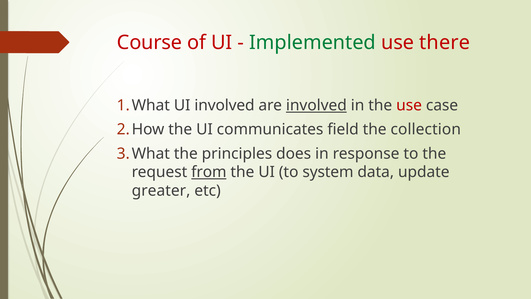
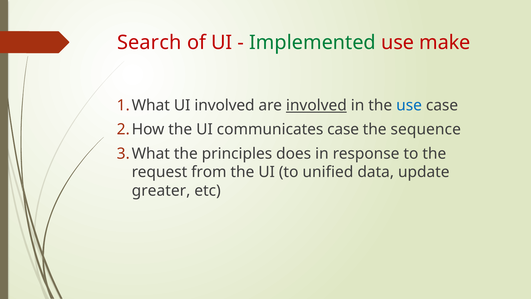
Course: Course -> Search (149, 43)
there: there -> make (445, 43)
use colour: red -> blue (409, 105)
communicates field: field -> case (343, 129)
collection: collection -> sequence (426, 129)
from underline: present -> none (209, 172)
system: system -> unified (328, 172)
